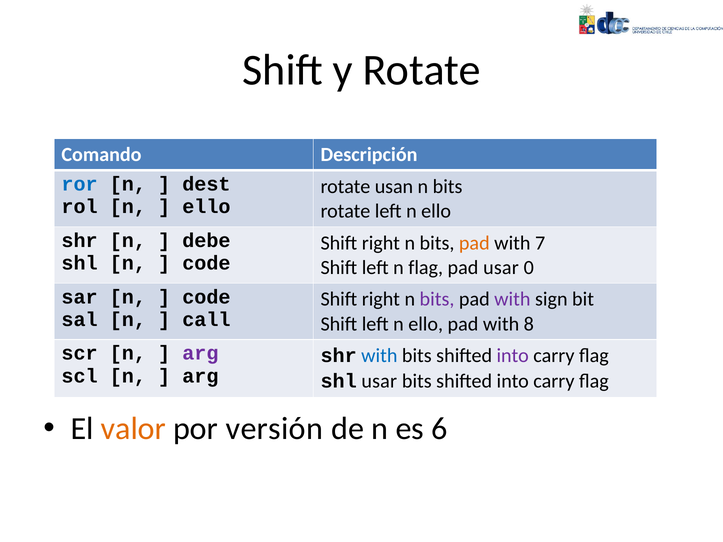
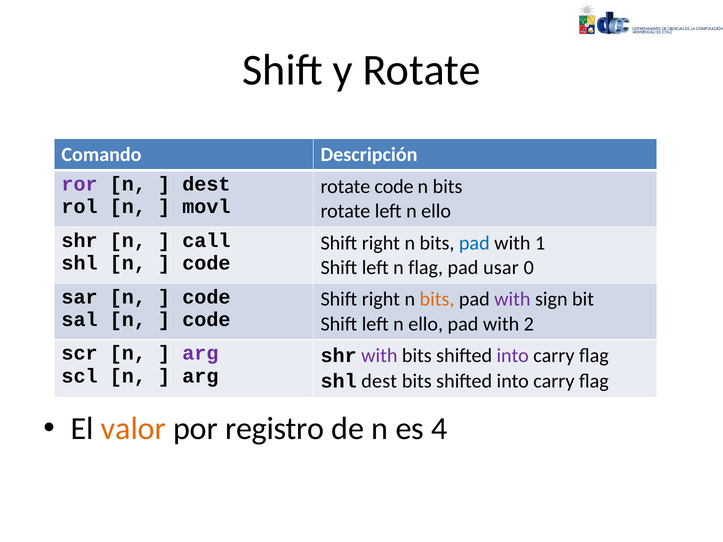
ror colour: blue -> purple (80, 184)
rotate usan: usan -> code (394, 187)
ello: ello -> movl (206, 207)
debe: debe -> call (206, 241)
pad colour: orange -> blue (474, 243)
7: 7 -> 1 (540, 243)
bits colour: purple -> orange (437, 299)
call: call -> code (206, 320)
8: 8 -> 2 (529, 324)
with colour: blue -> purple (379, 356)
shl usar: usar -> dest (379, 381)
versión: versión -> registro (275, 429)
6: 6 -> 4 (439, 429)
